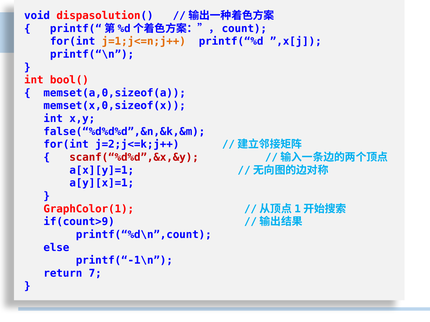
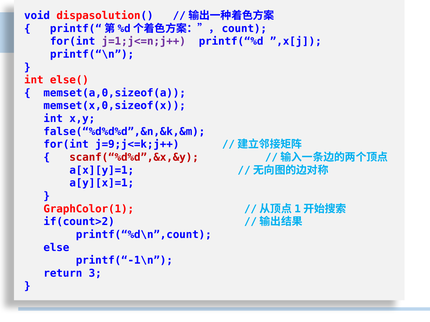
j=1;j<=n;j++ colour: orange -> purple (144, 41)
bool(: bool( -> else( (69, 80)
j=2;j<=k;j++: j=2;j<=k;j++ -> j=9;j<=k;j++ (137, 145)
if(count>9: if(count>9 -> if(count>2 (79, 222)
7: 7 -> 3 (95, 274)
